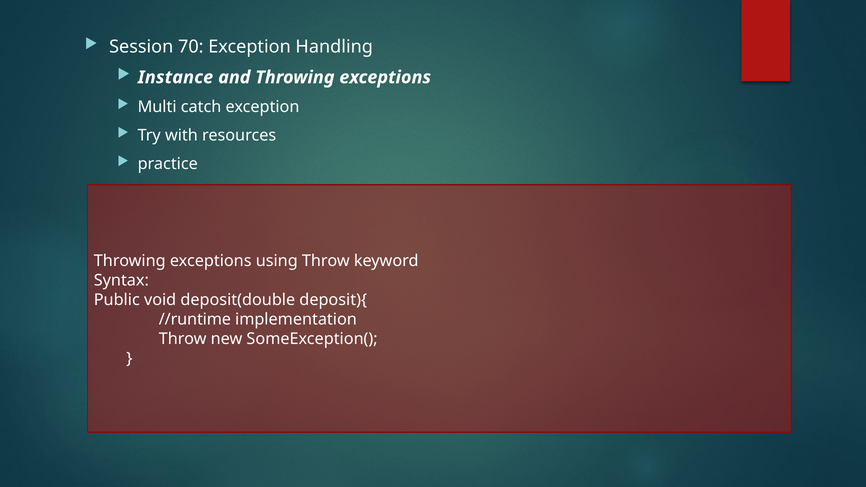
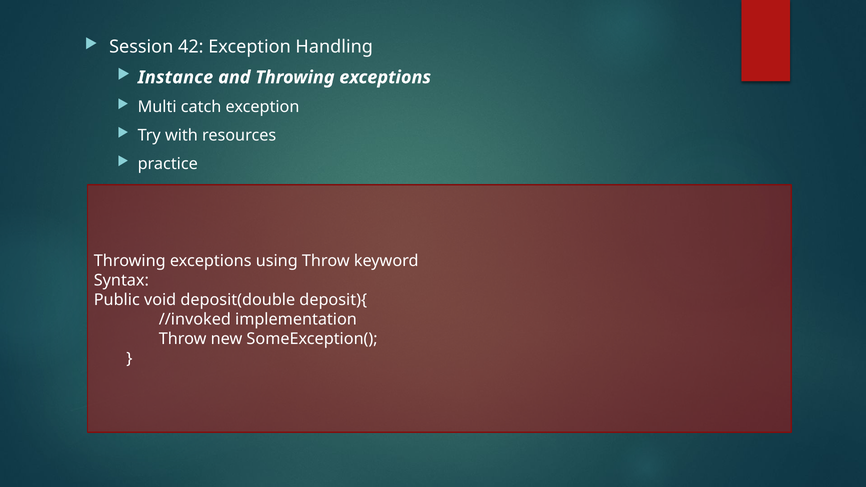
70: 70 -> 42 (191, 47)
//runtime: //runtime -> //invoked (195, 319)
